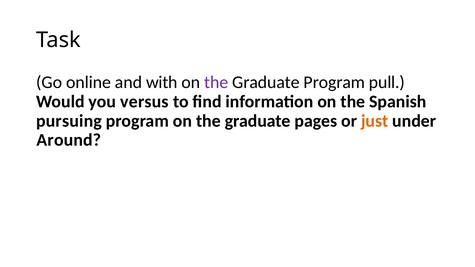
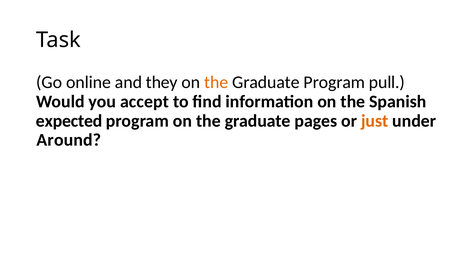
with: with -> they (162, 82)
the colour: purple -> orange (216, 82)
versus: versus -> accept (144, 102)
pursuing: pursuing -> expected (69, 121)
